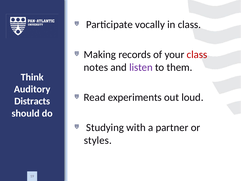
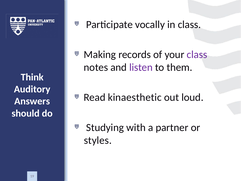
class colour: red -> purple (197, 54)
experiments: experiments -> kinaesthetic (135, 97)
Distracts: Distracts -> Answers (32, 101)
